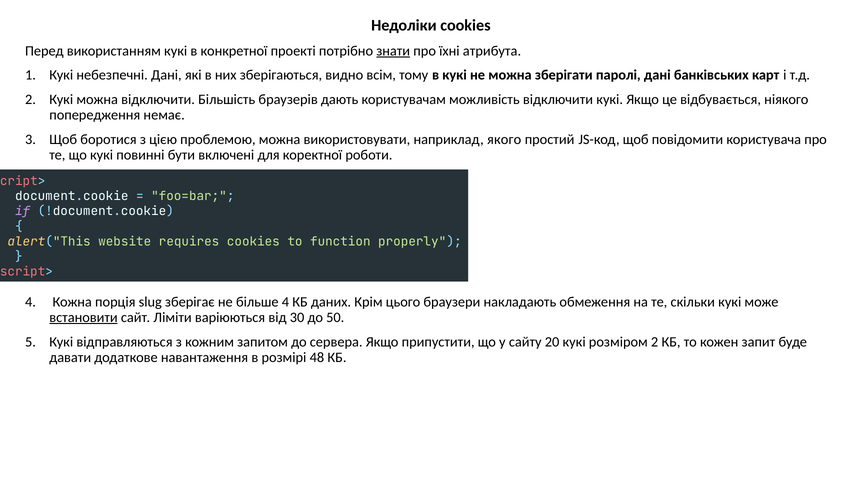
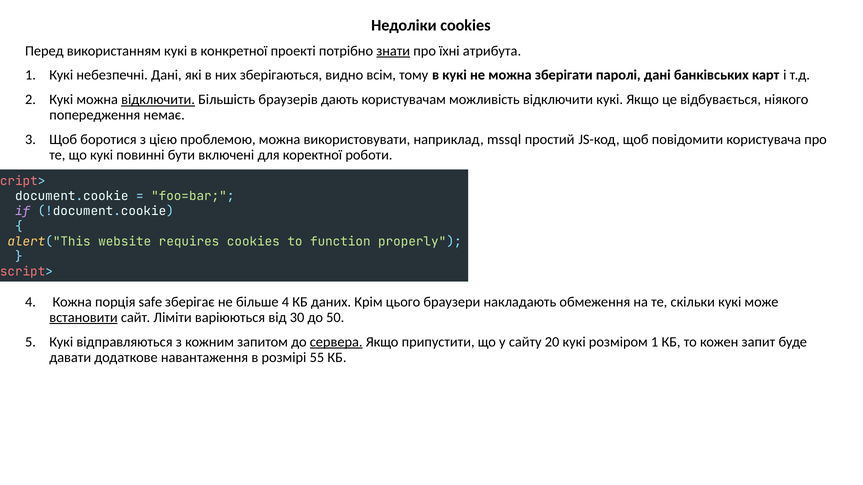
відключити underline: none -> present (158, 100)
якого: якого -> mssql (504, 140)
slug: slug -> safe (150, 302)
сервера underline: none -> present (336, 342)
розміром 2: 2 -> 1 (655, 342)
48: 48 -> 55 (317, 358)
